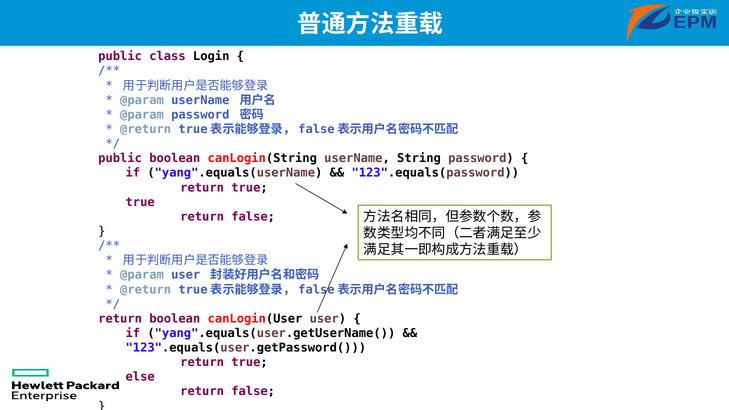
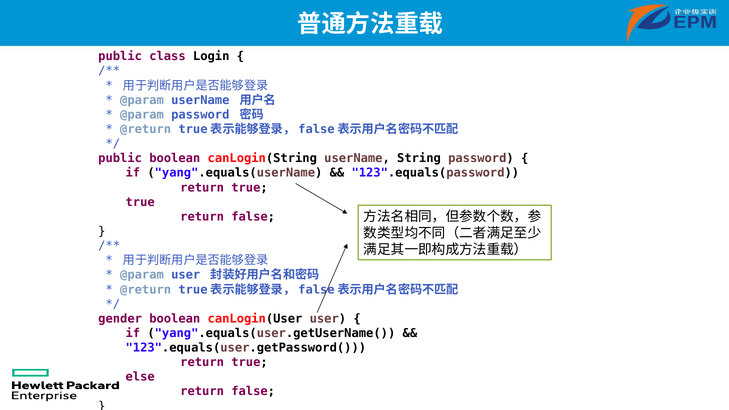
return: return -> gender (120, 319)
